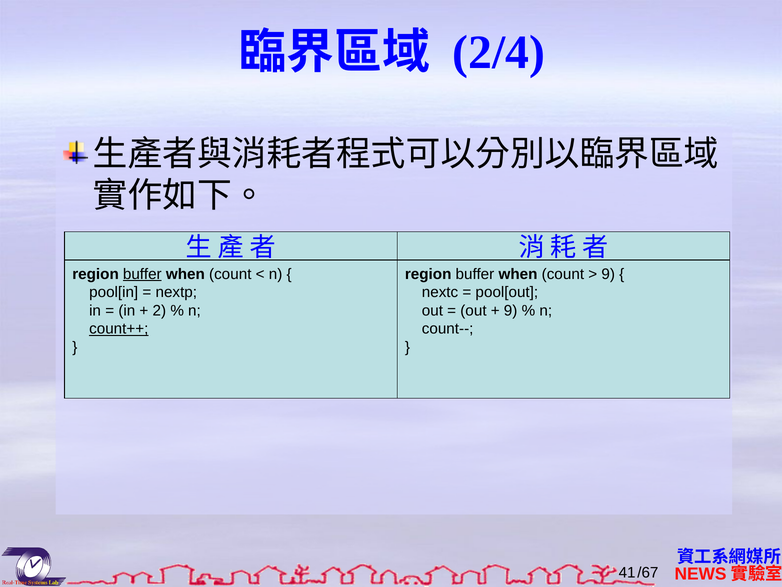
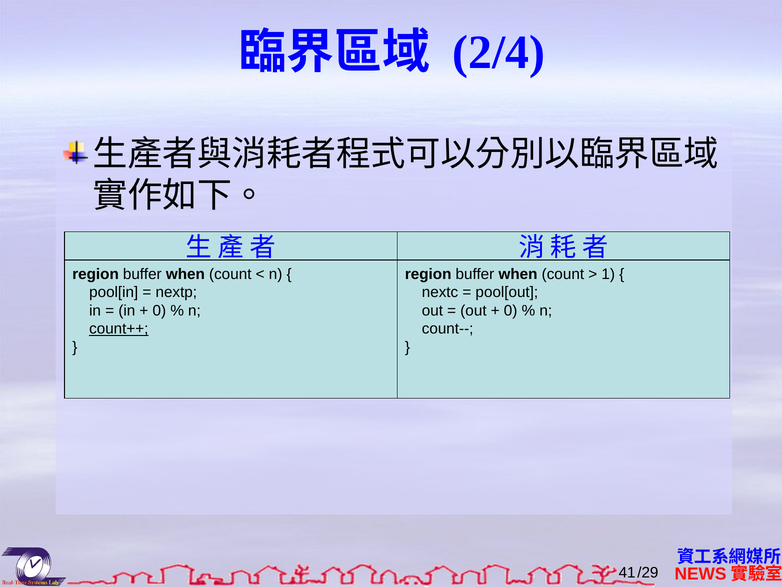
buffer underline: present -> none (142, 274)
9: 9 -> 1 (608, 274)
2: 2 -> 0 (159, 310)
9: 9 -> 0 (511, 310)
/67: /67 -> /29 (648, 572)
